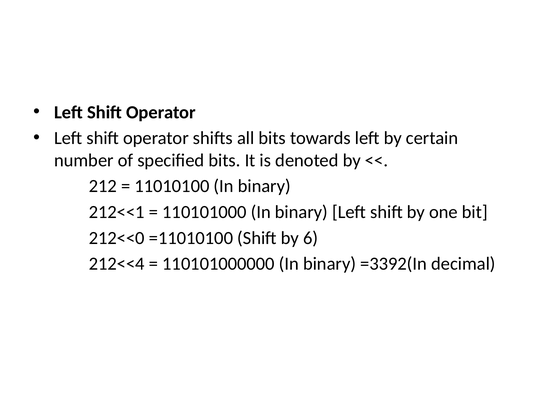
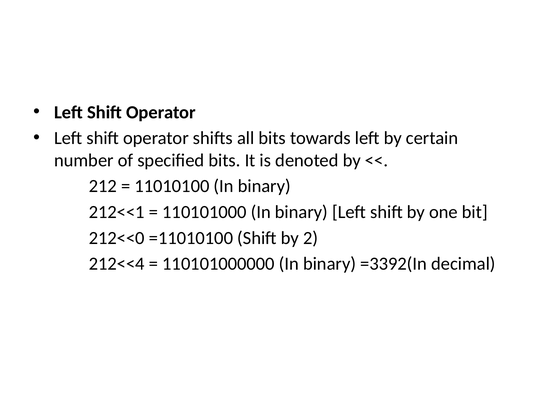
6: 6 -> 2 (311, 238)
